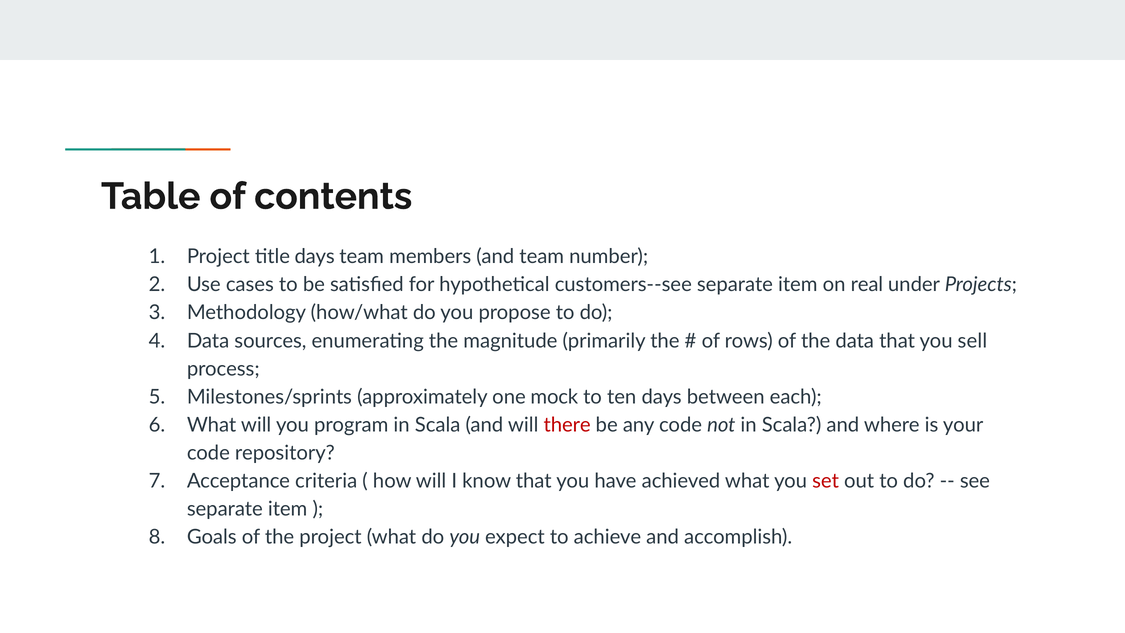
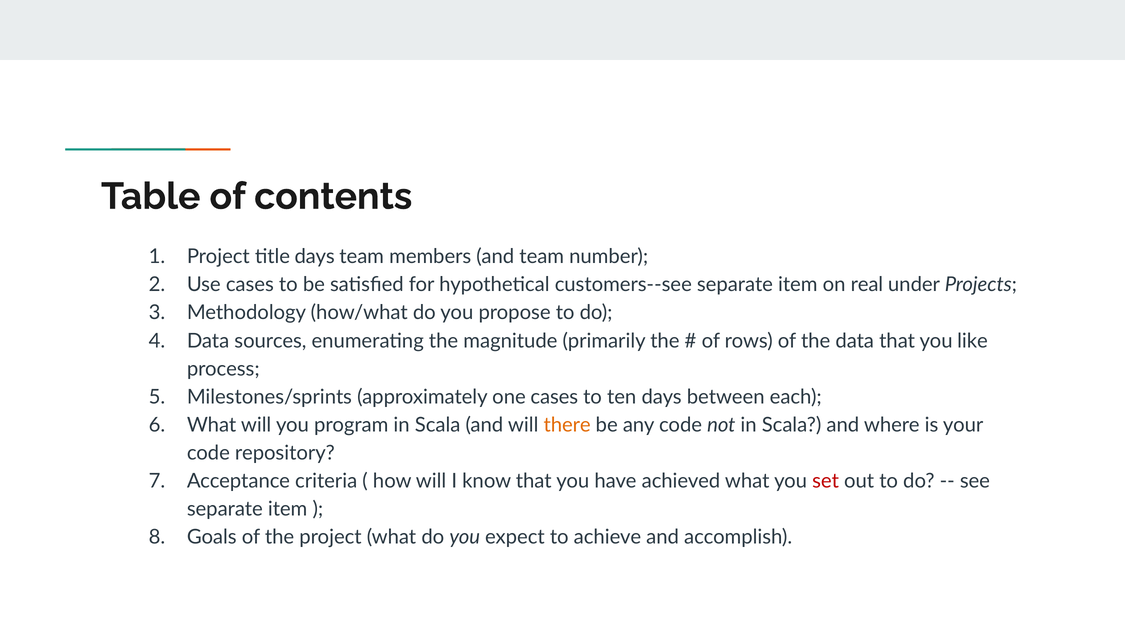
sell: sell -> like (973, 341)
one mock: mock -> cases (554, 397)
there colour: red -> orange (567, 425)
